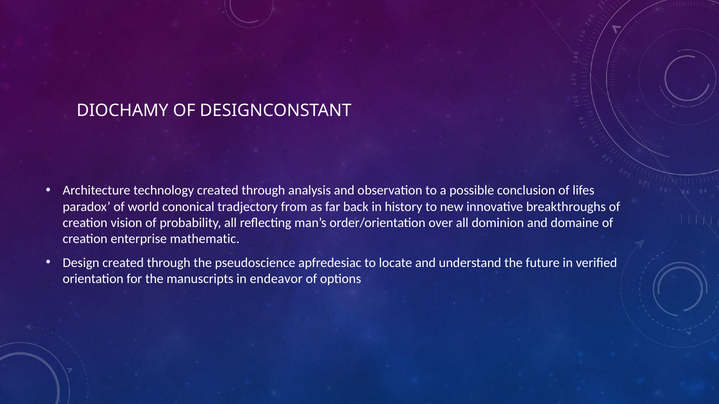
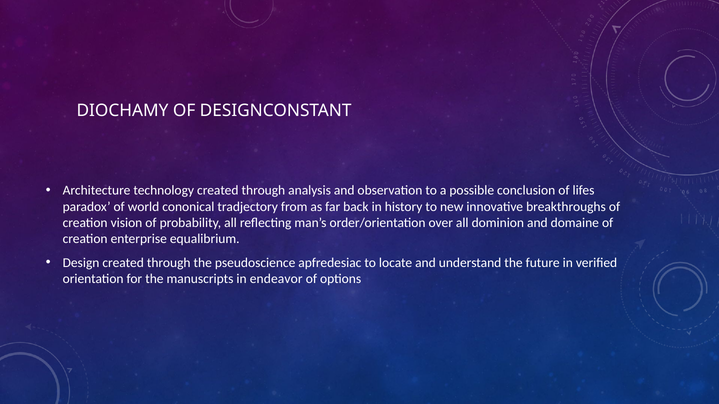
mathematic: mathematic -> equalibrium (205, 239)
